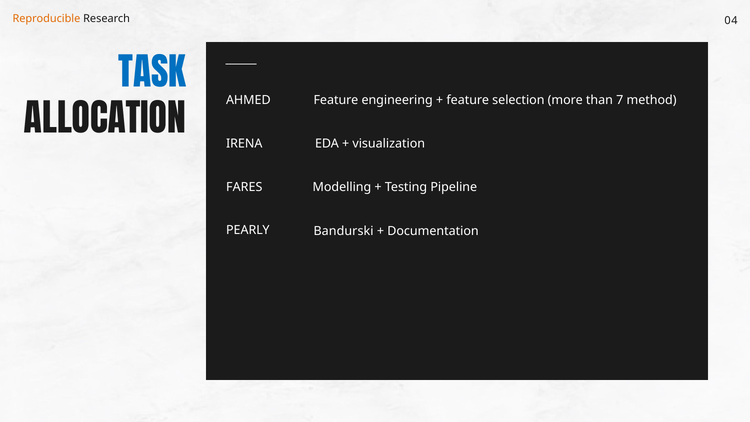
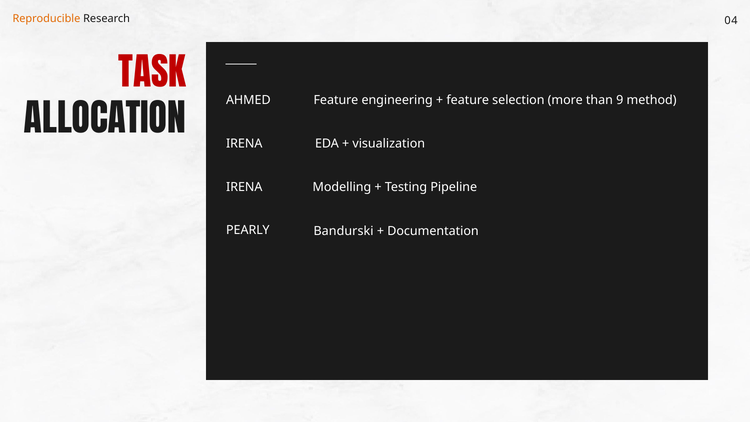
TASK colour: blue -> red (152, 74)
7: 7 -> 9 (620, 100)
FARES: FARES -> IRENA (244, 187)
